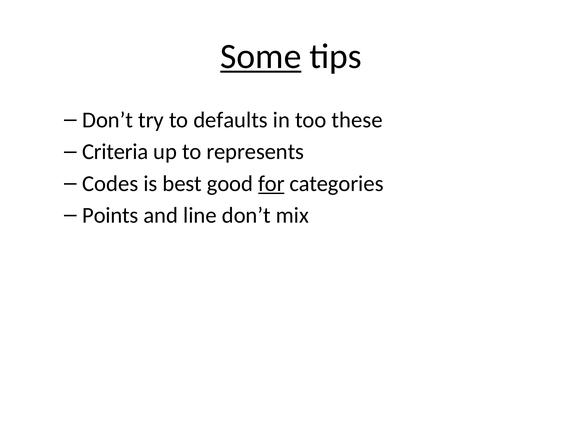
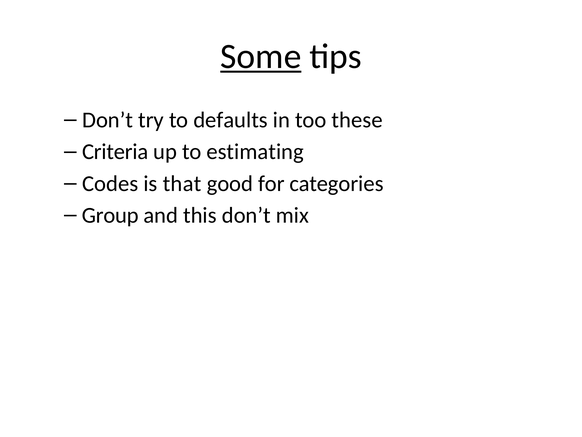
represents: represents -> estimating (255, 152)
best: best -> that (182, 183)
for underline: present -> none (271, 183)
Points: Points -> Group (110, 215)
line: line -> this (200, 215)
